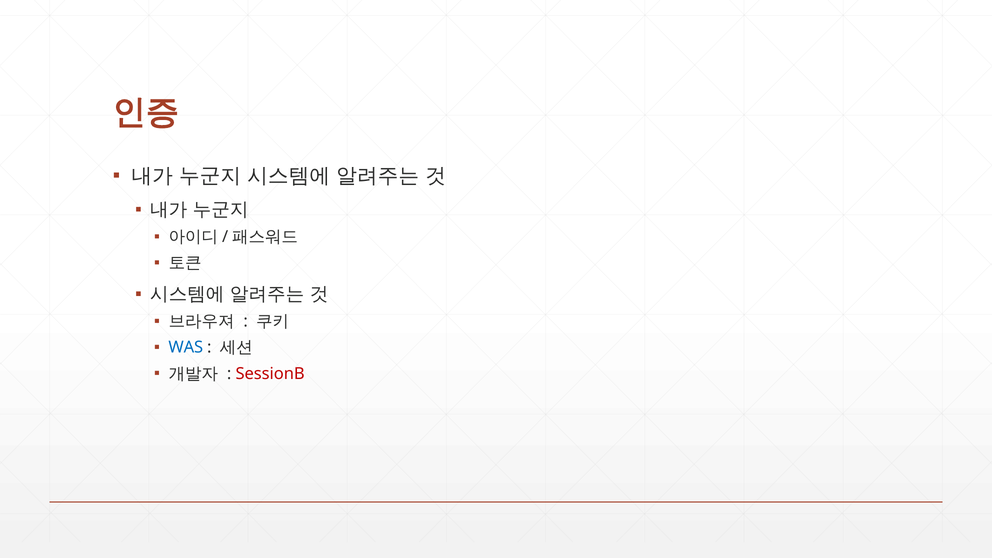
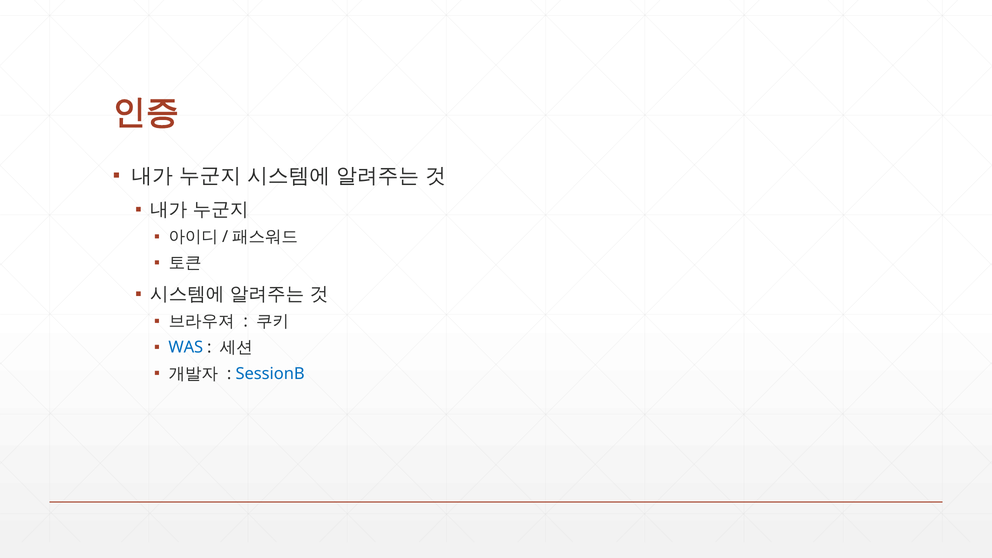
SessionB colour: red -> blue (270, 374)
